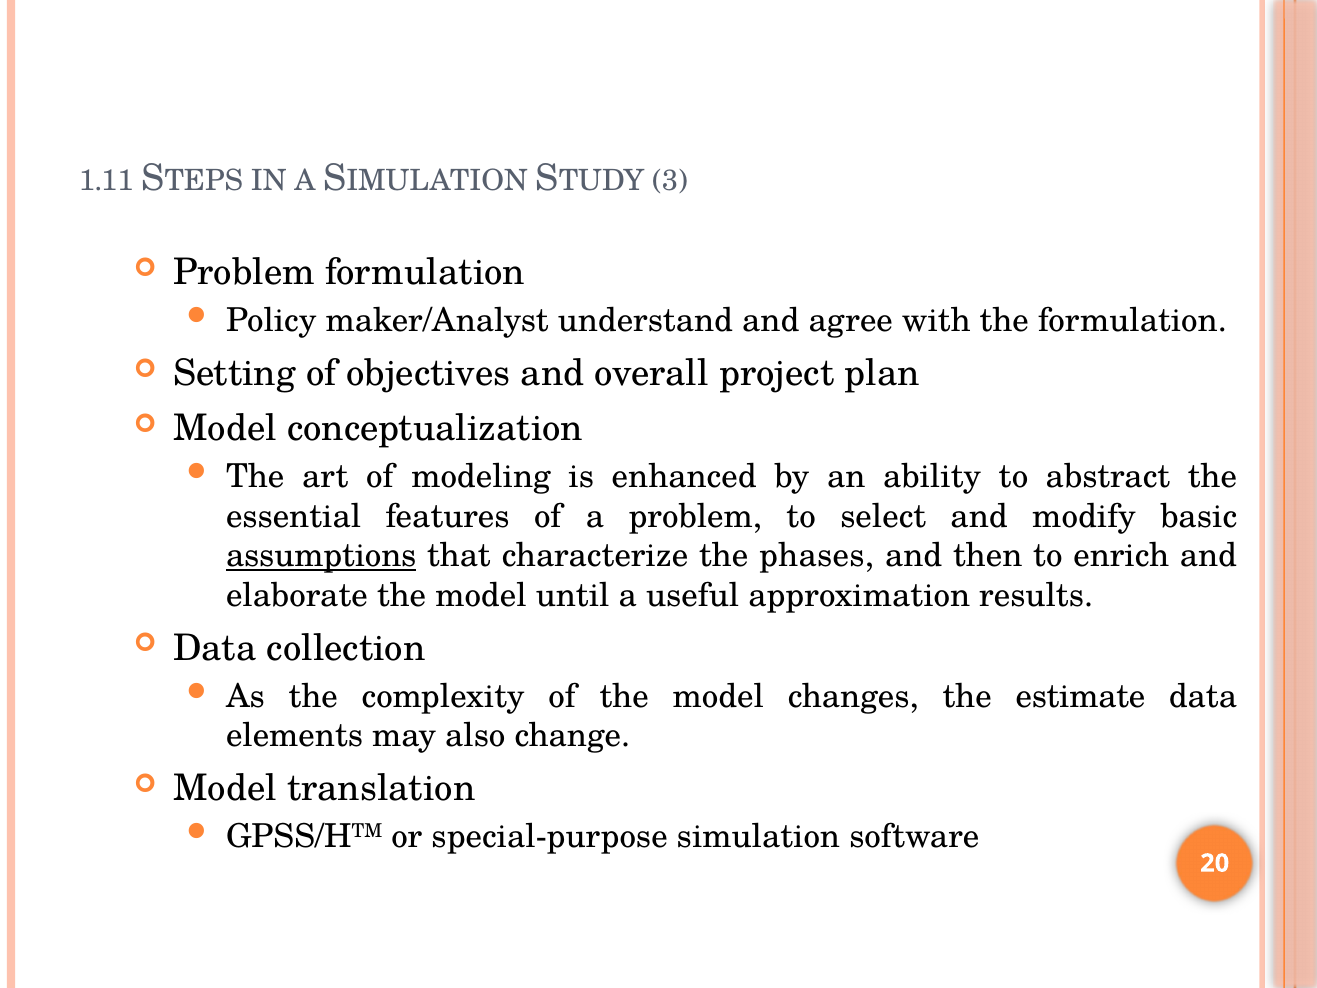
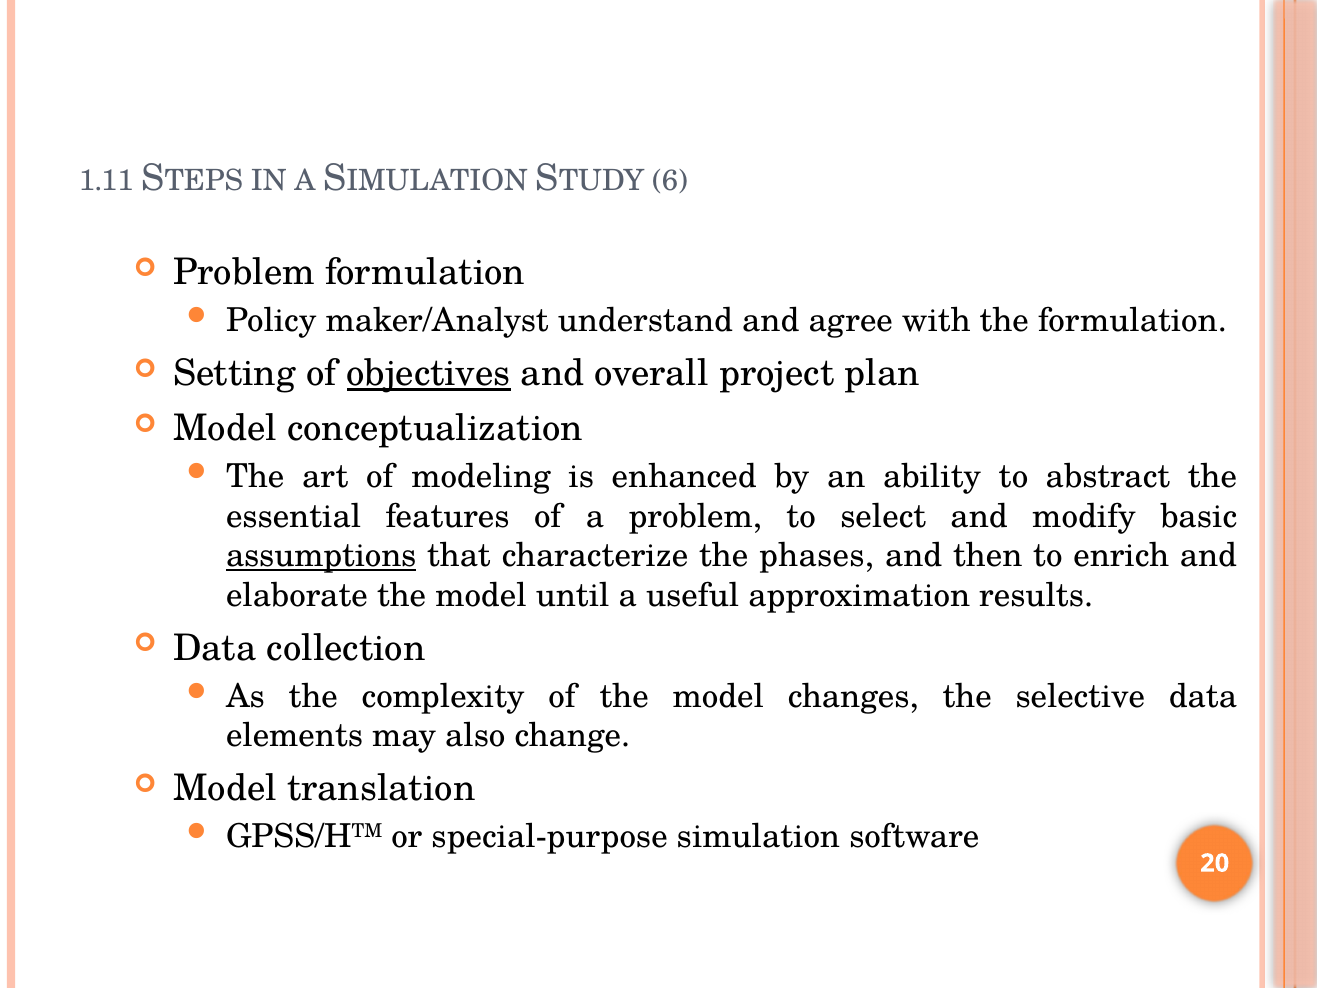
3: 3 -> 6 (670, 181)
objectives underline: none -> present (429, 374)
estimate: estimate -> selective (1080, 696)
